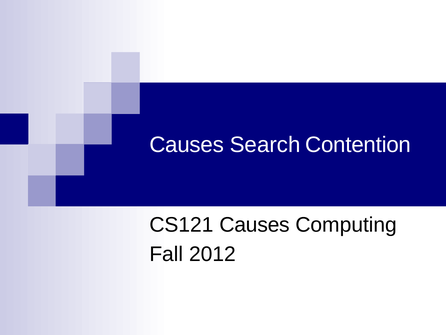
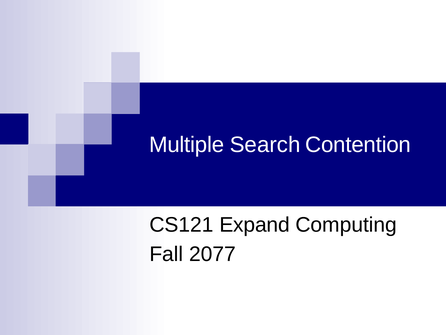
Causes: Causes -> Multiple (187, 145)
CS121 Causes: Causes -> Expand (255, 224)
2012: 2012 -> 2077 (212, 254)
